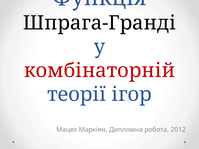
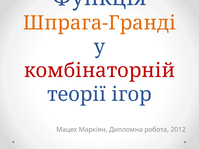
Шпрага-Гранді colour: black -> orange (99, 23)
